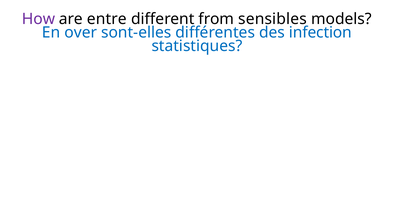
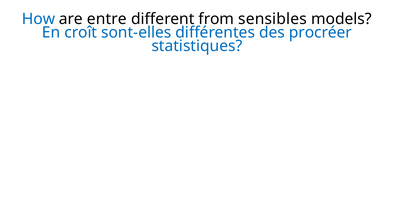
How colour: purple -> blue (39, 19)
over: over -> croît (81, 32)
infection: infection -> procréer (320, 32)
